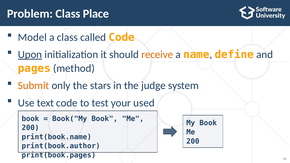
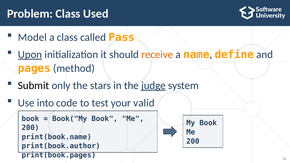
Place: Place -> Used (96, 14)
called Code: Code -> Pass (122, 37)
Submit colour: orange -> black (34, 86)
judge underline: none -> present (153, 86)
text: text -> into (45, 103)
used: used -> valid (144, 103)
